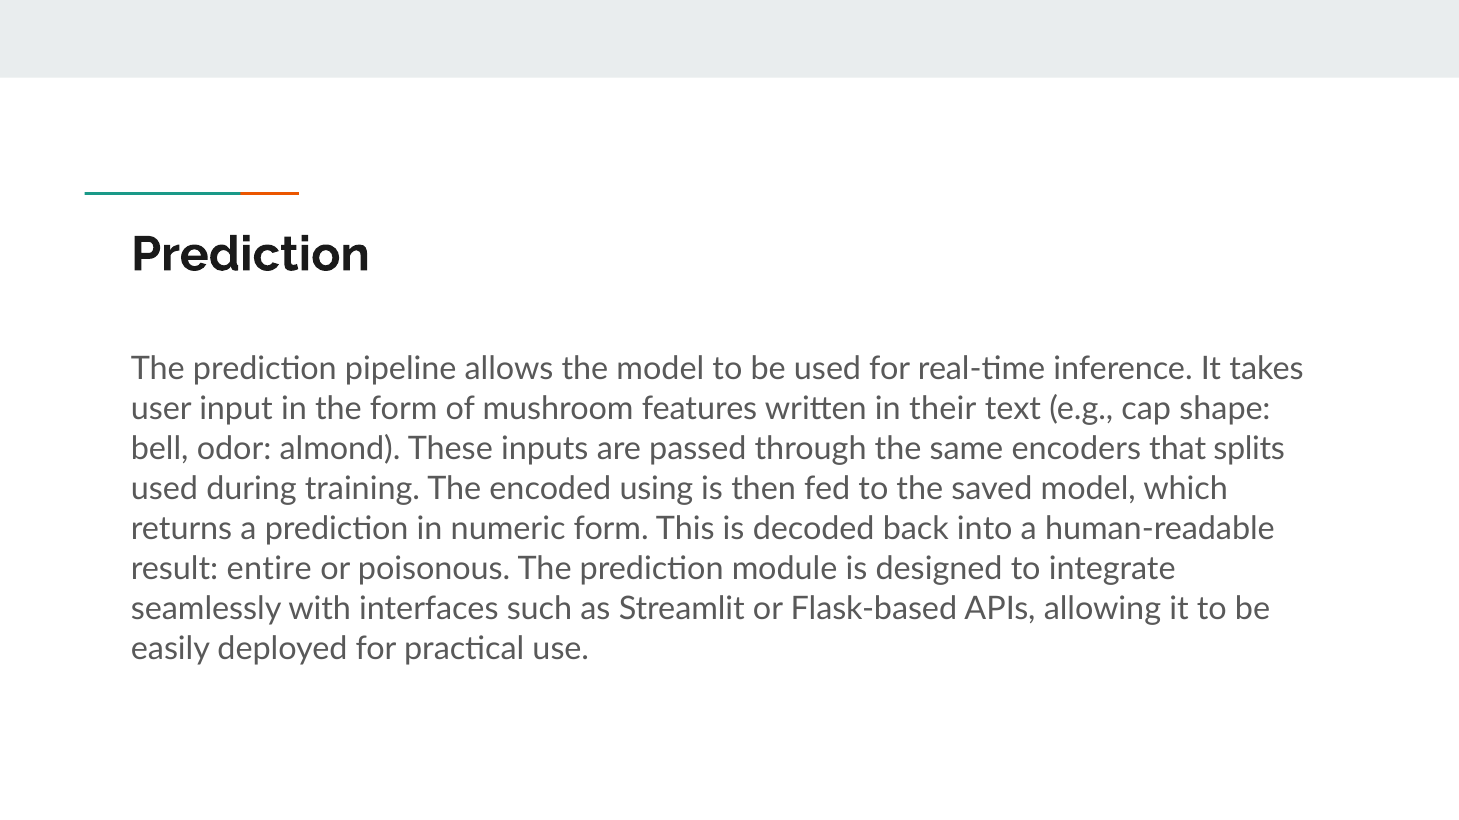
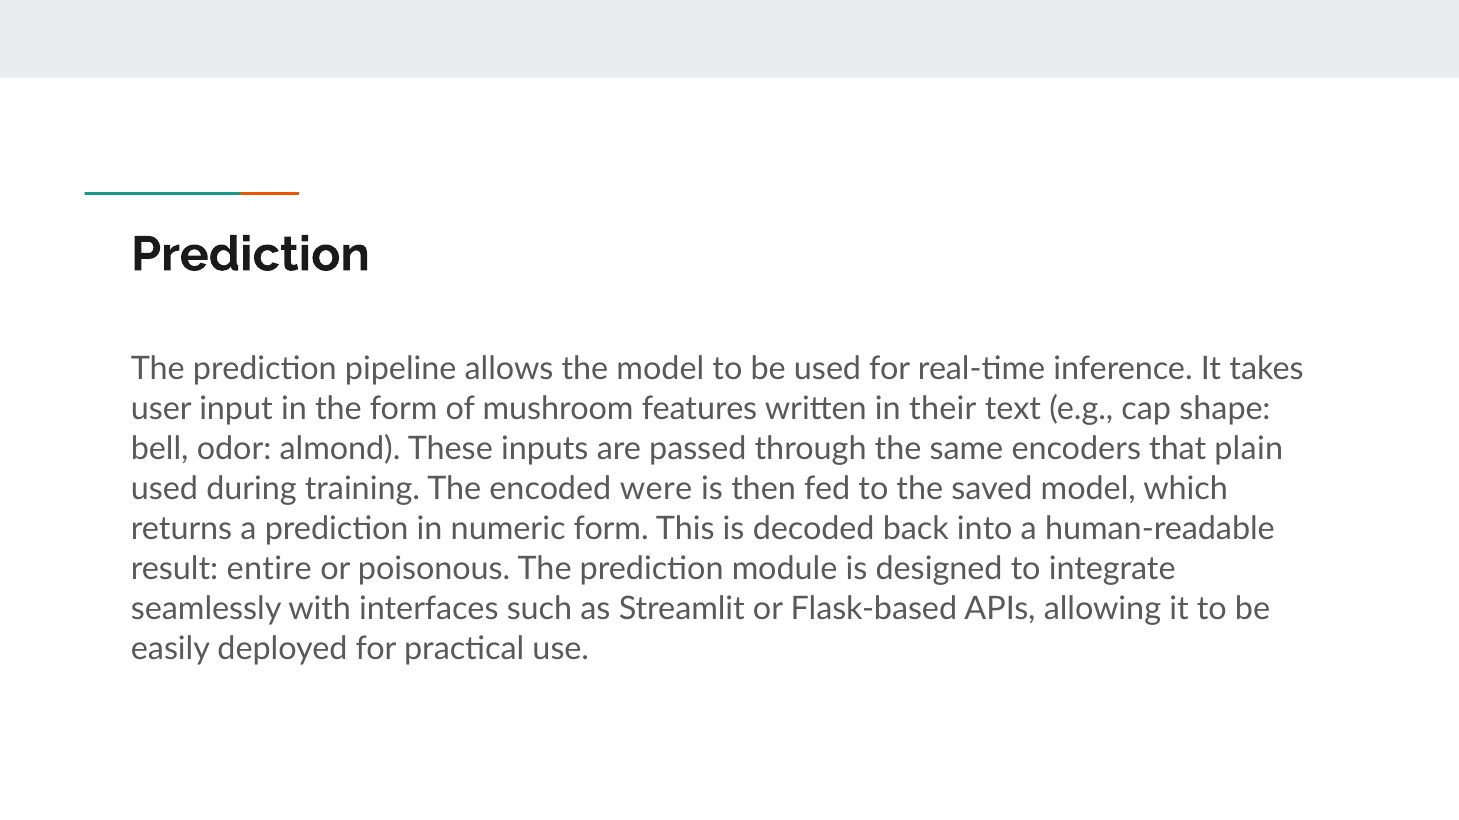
splits: splits -> plain (1249, 449)
using: using -> were (656, 489)
